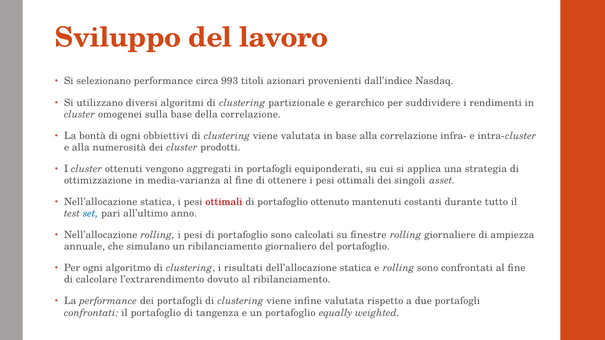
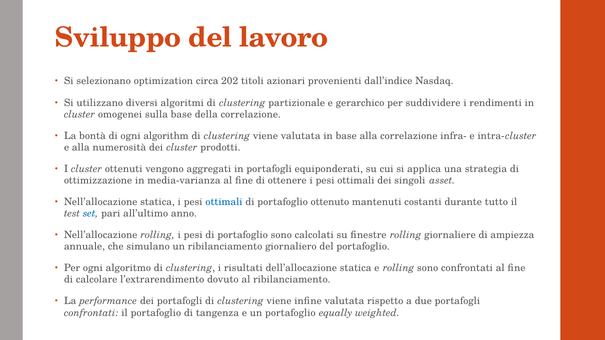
selezionano performance: performance -> optimization (163, 81)
993: 993 -> 202 (230, 81)
obbiettivi: obbiettivi -> algorithm (166, 136)
ottimali colour: red -> blue (224, 202)
